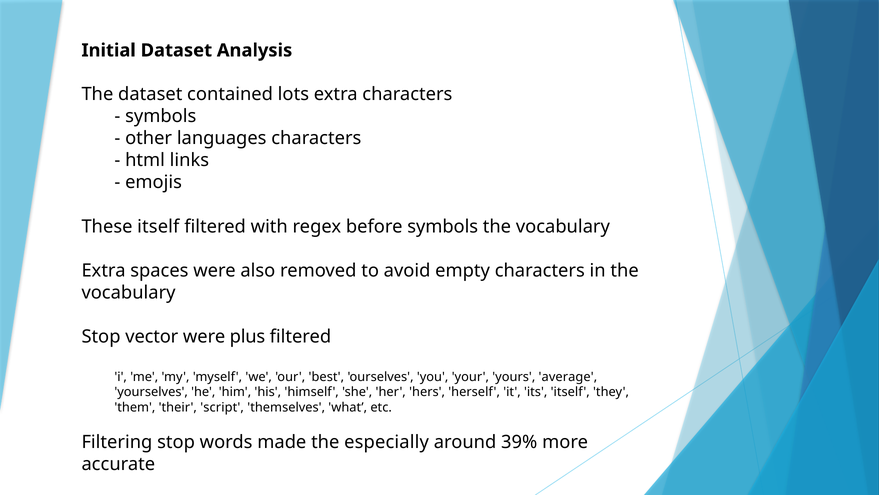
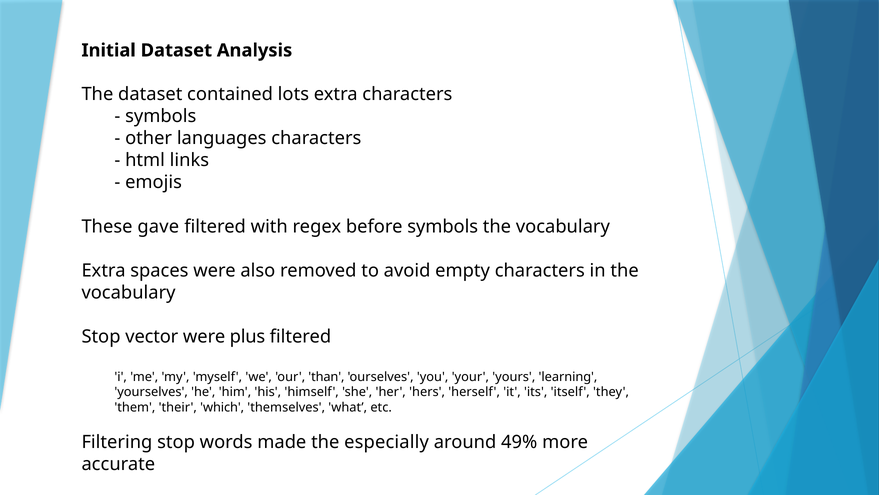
These itself: itself -> gave (158, 226)
best: best -> than (326, 376)
average: average -> learning (568, 376)
script: script -> which (222, 407)
39%: 39% -> 49% (519, 442)
